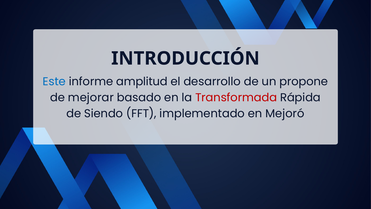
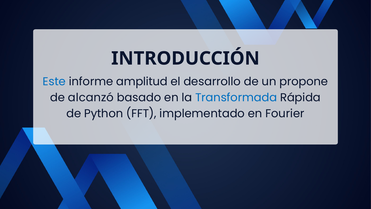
mejorar: mejorar -> alcanzó (91, 97)
Transformada colour: red -> blue (236, 97)
Siendo: Siendo -> Python (104, 113)
Mejoró: Mejoró -> Fourier (285, 113)
